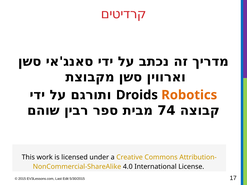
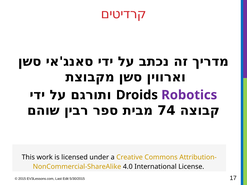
Robotics colour: orange -> purple (189, 95)
